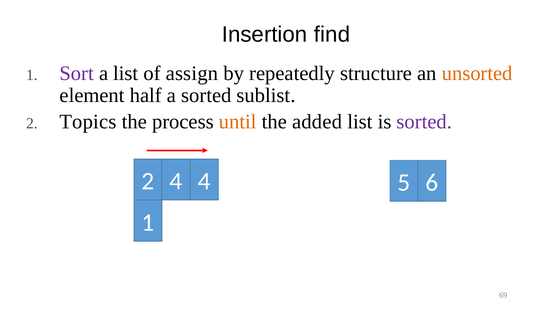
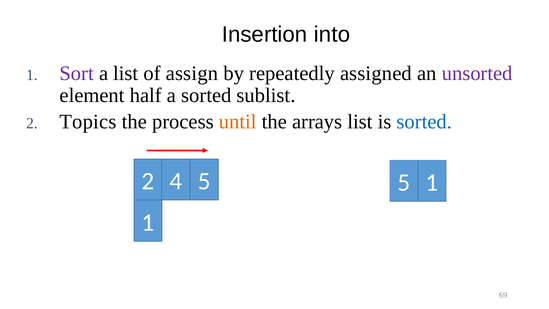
find: find -> into (332, 35)
structure: structure -> assigned (376, 73)
unsorted colour: orange -> purple (477, 73)
added: added -> arrays (317, 122)
sorted colour: purple -> blue (424, 122)
2 4: 4 -> 5 (204, 181)
5 6: 6 -> 1 (432, 182)
